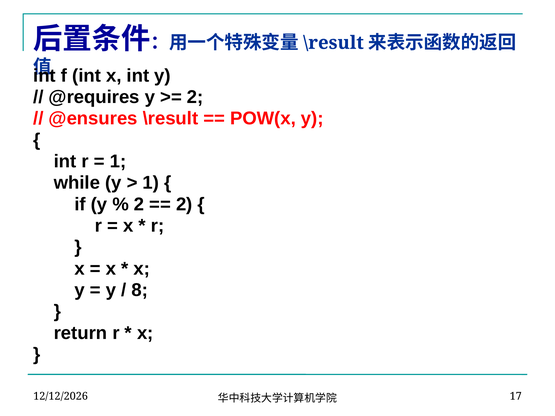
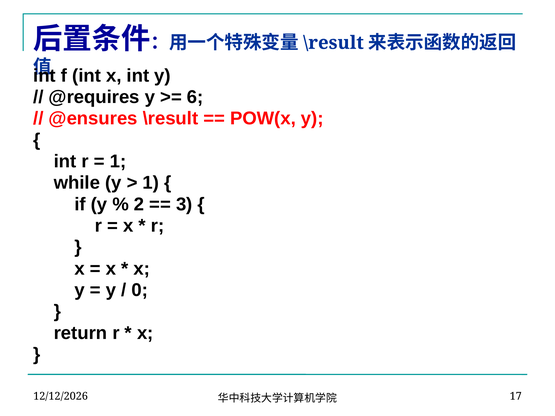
2: 2 -> 6 (195, 97)
2: 2 -> 3 (184, 204)
8: 8 -> 0 (140, 290)
